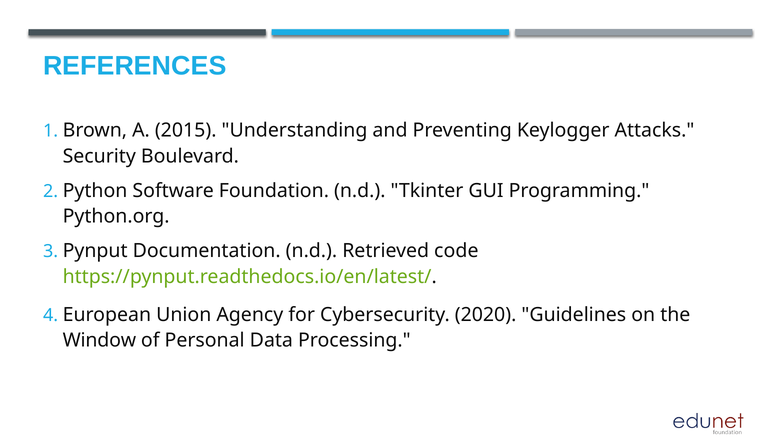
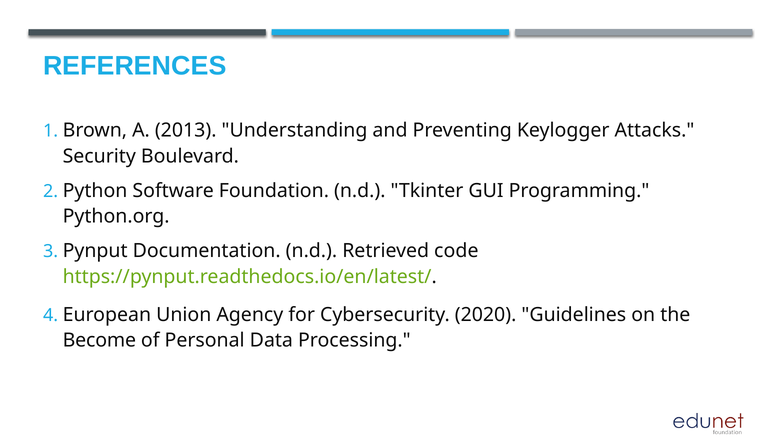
2015: 2015 -> 2013 (186, 130)
Window: Window -> Become (99, 341)
